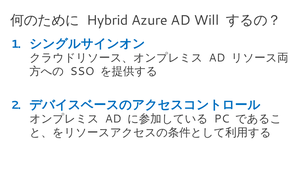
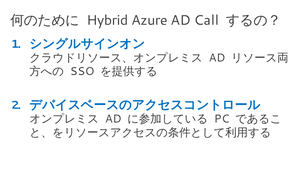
Will: Will -> Call (206, 20)
